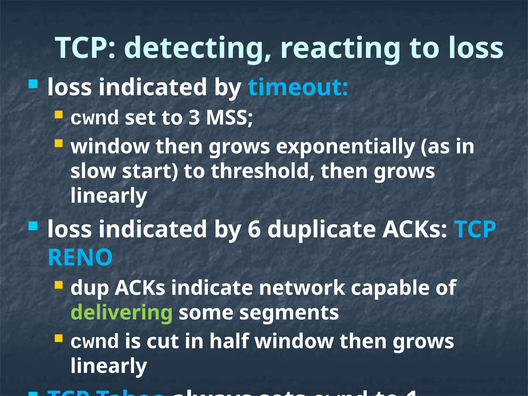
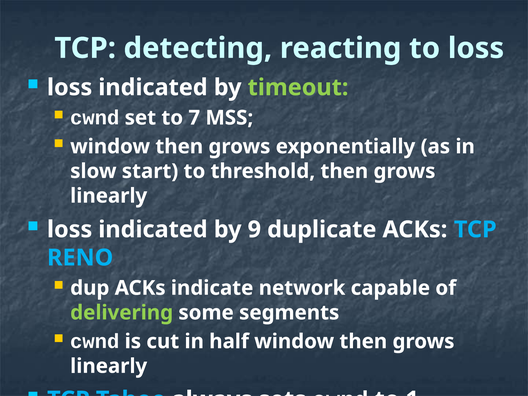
timeout colour: light blue -> light green (298, 87)
to 3: 3 -> 7 (194, 118)
6: 6 -> 9 (254, 230)
